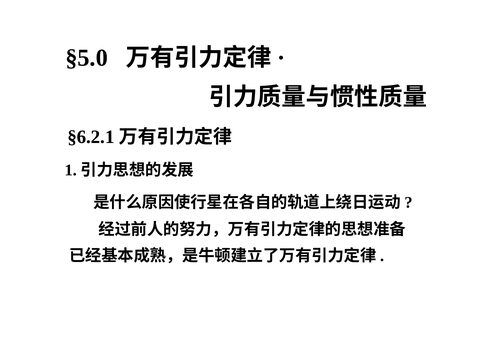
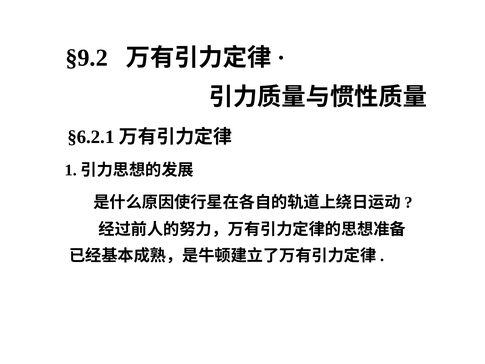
§5.0: §5.0 -> §9.2 (87, 58)
